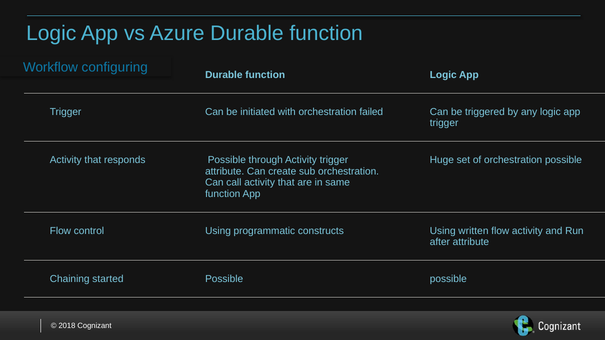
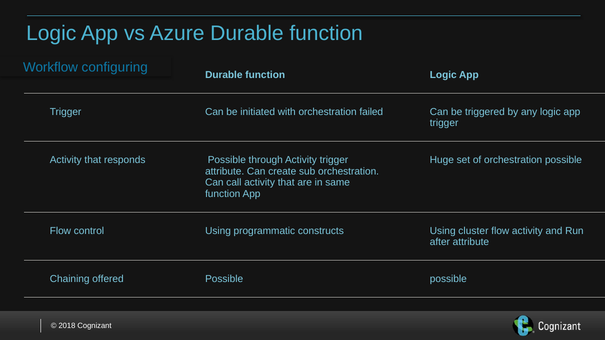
written: written -> cluster (473, 231)
started: started -> offered (108, 279)
